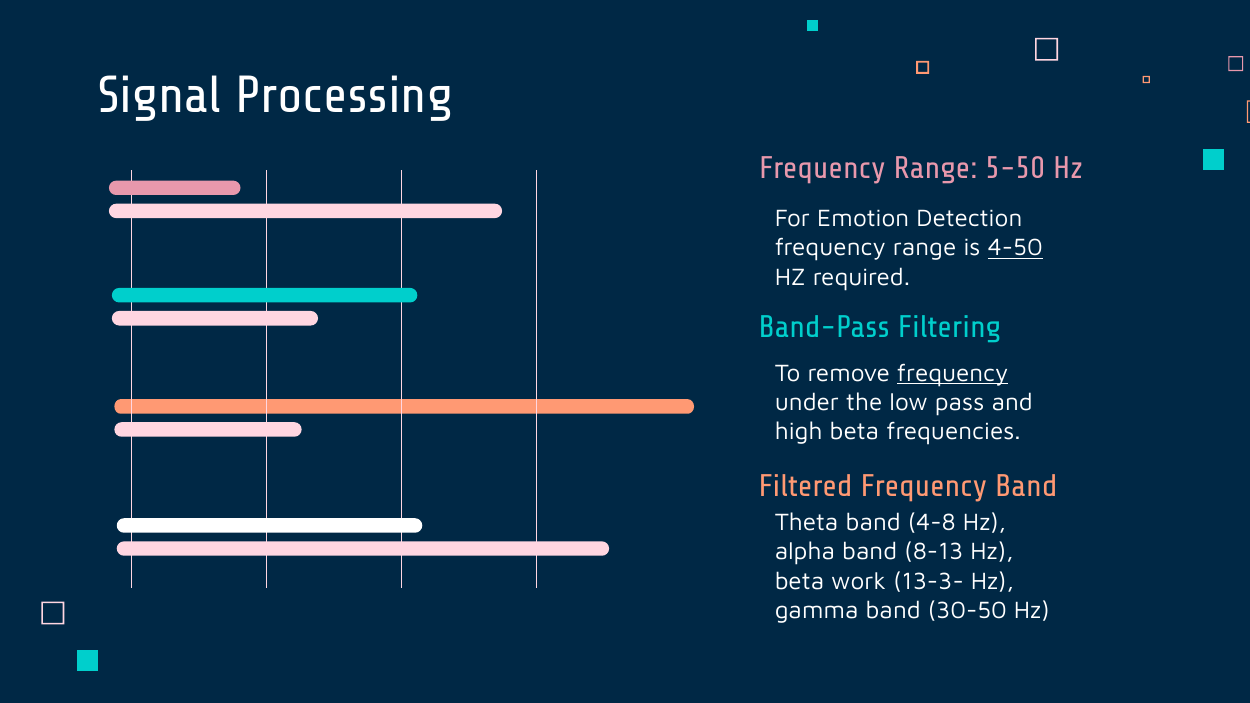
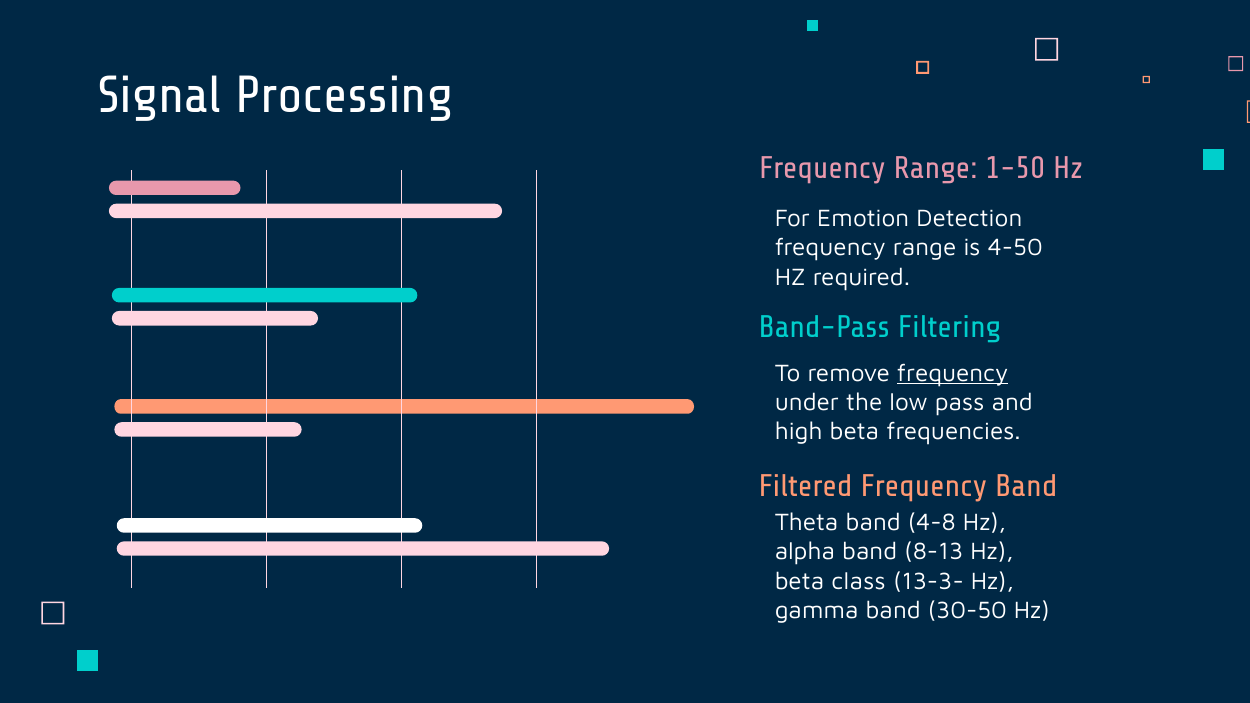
5-50: 5-50 -> 1-50 (1015, 168)
4-50 underline: present -> none (1015, 248)
work: work -> class (859, 581)
